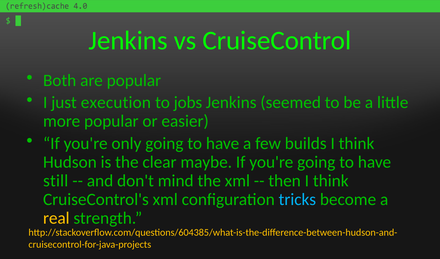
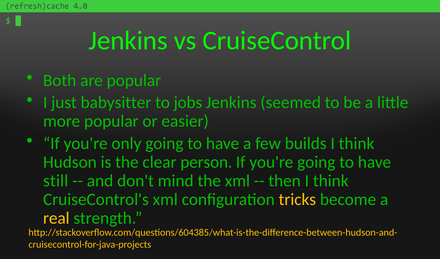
execution: execution -> babysitter (116, 103)
maybe: maybe -> person (206, 162)
tricks colour: light blue -> yellow (297, 199)
